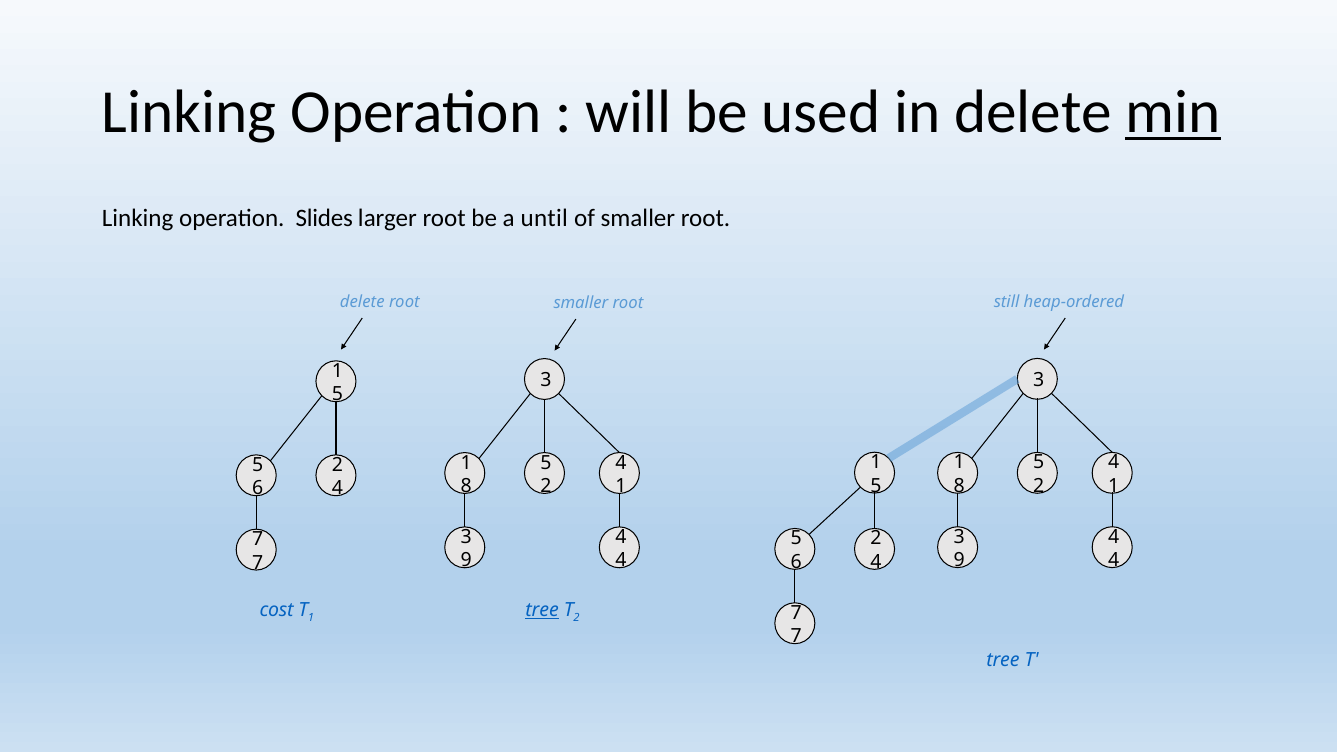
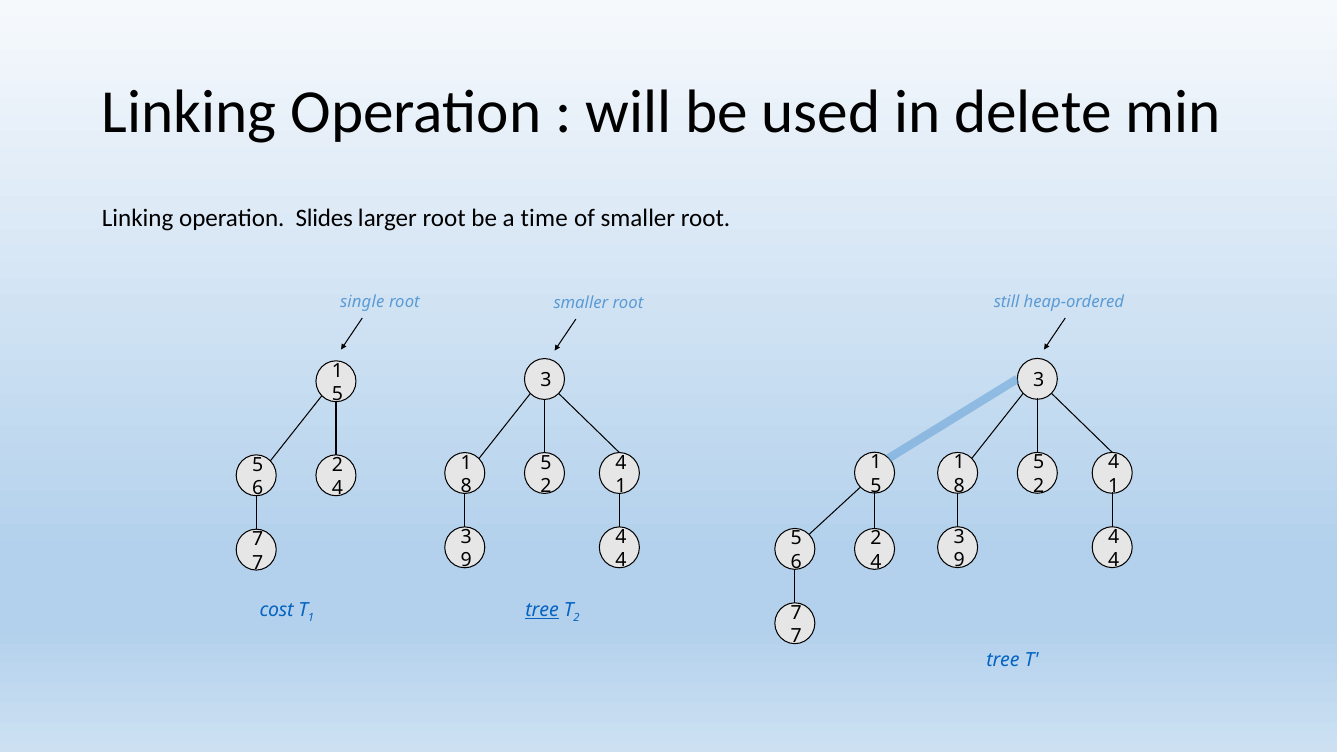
min underline: present -> none (1173, 112)
until: until -> time (544, 219)
delete: delete -> single (362, 302)
